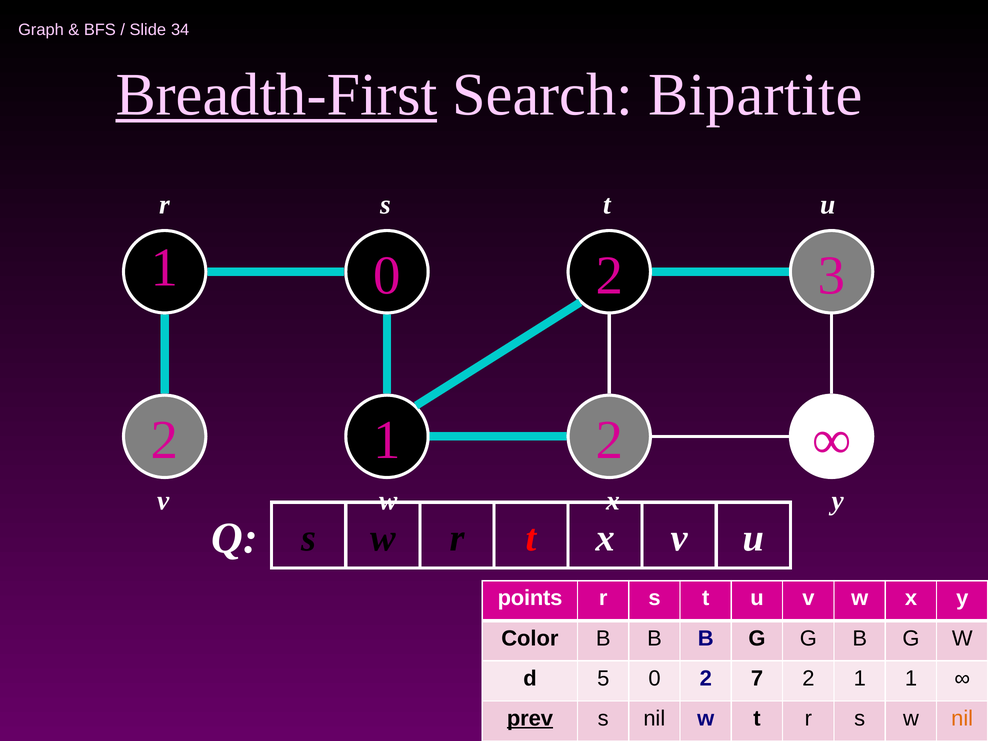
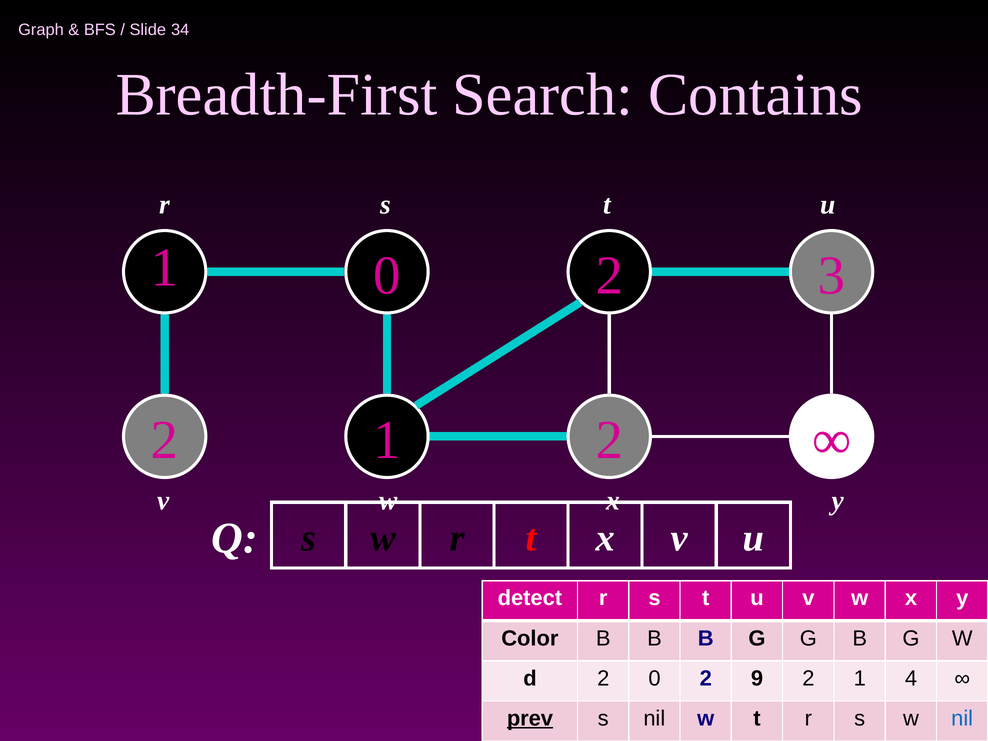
Breadth-First underline: present -> none (276, 95)
Bipartite: Bipartite -> Contains (755, 95)
points: points -> detect (530, 598)
d 5: 5 -> 2 (603, 678)
7: 7 -> 9 (757, 678)
1 1: 1 -> 4 (911, 678)
nil colour: orange -> blue (962, 718)
